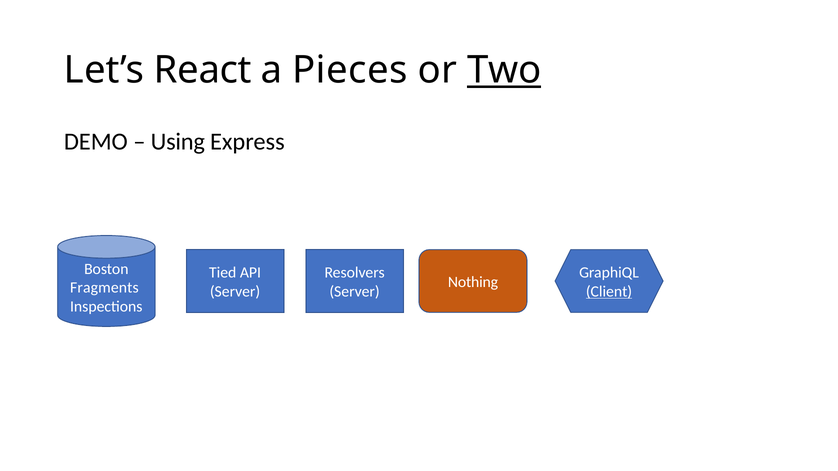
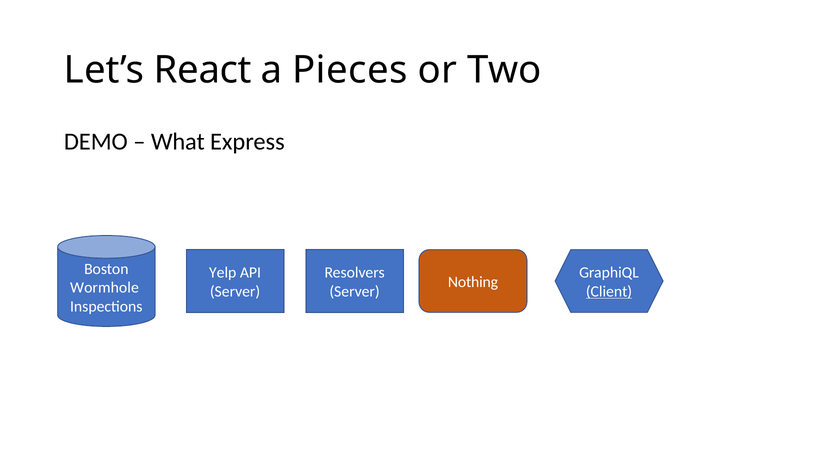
Two underline: present -> none (504, 70)
Using: Using -> What (178, 142)
Tied: Tied -> Yelp (223, 273)
Fragments: Fragments -> Wormhole (104, 288)
